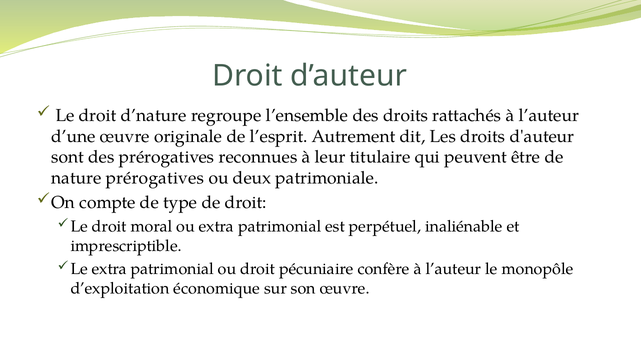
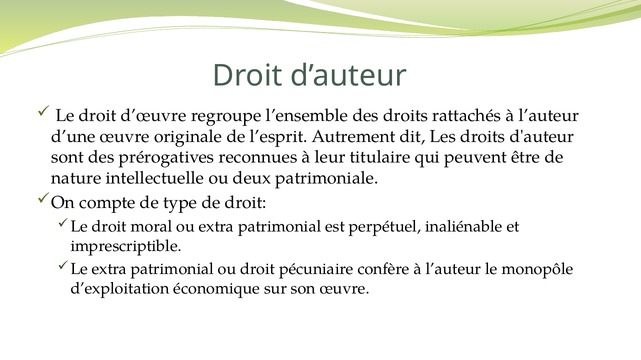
d’nature: d’nature -> d’œuvre (154, 116)
nature prérogatives: prérogatives -> intellectuelle (155, 178)
